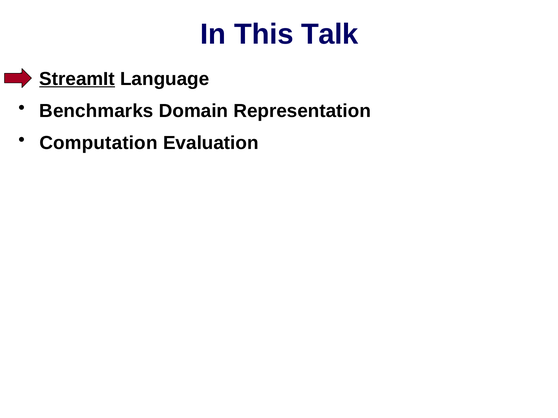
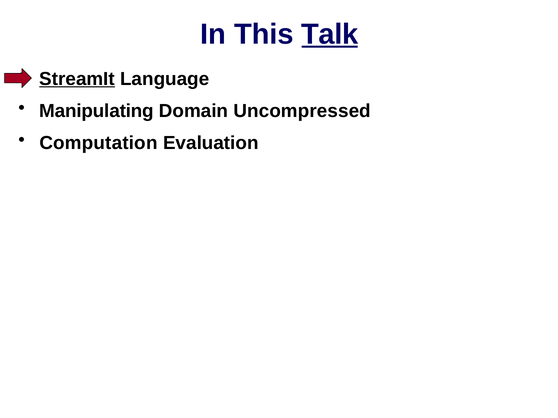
Talk underline: none -> present (330, 34)
Benchmarks: Benchmarks -> Manipulating (97, 111)
Representation: Representation -> Uncompressed (302, 111)
